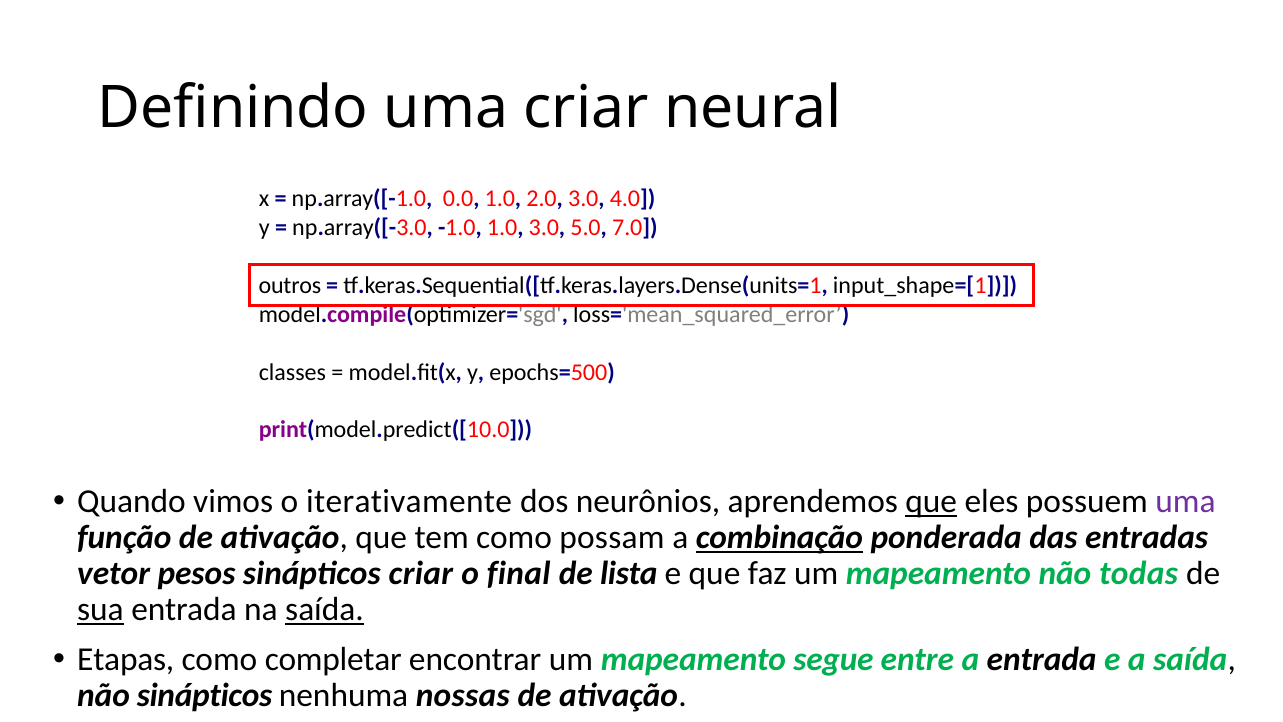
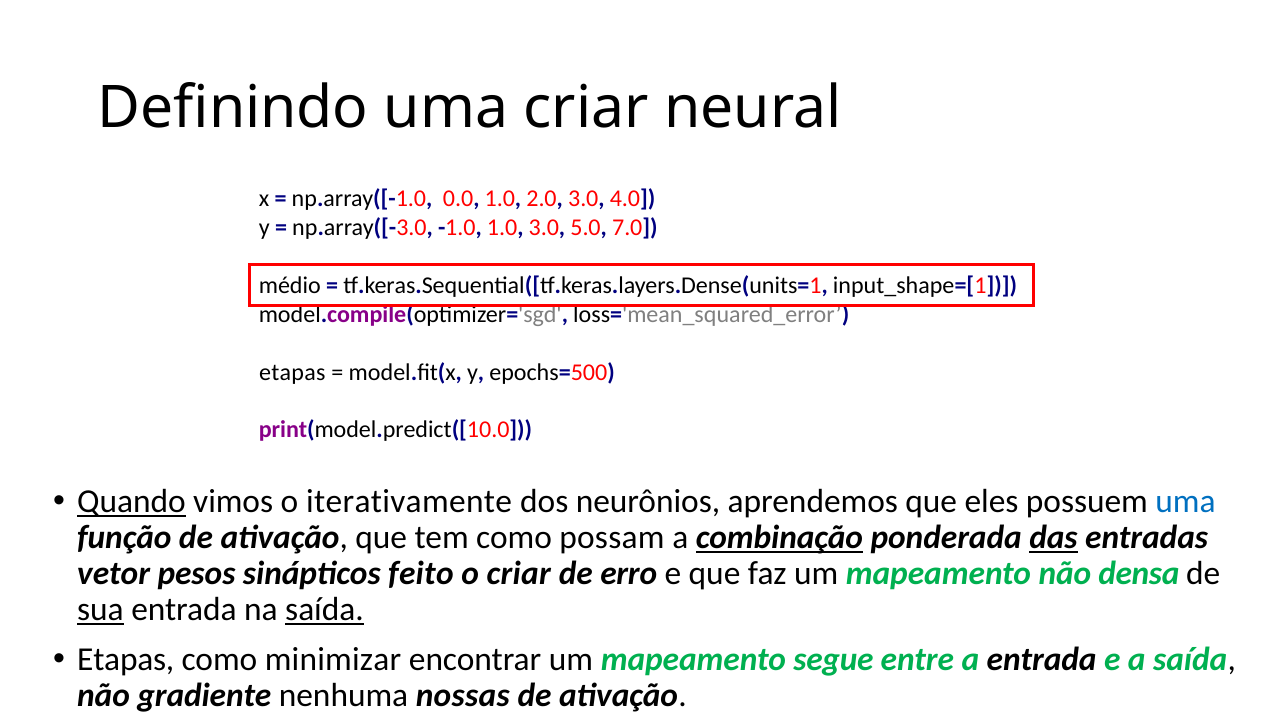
outros: outros -> médio (290, 285)
classes: classes -> etapas (292, 372)
Quando underline: none -> present (131, 501)
que underline: present -> none (931, 501)
uma colour: purple -> blue (1185, 501)
das underline: none -> present (1053, 538)
sinápticos criar: criar -> feito (421, 574)
o final: final -> criar (519, 574)
lista: lista -> erro (629, 574)
todas: todas -> densa (1139, 574)
completar: completar -> minimizar (333, 659)
não sinápticos: sinápticos -> gradiente (204, 695)
